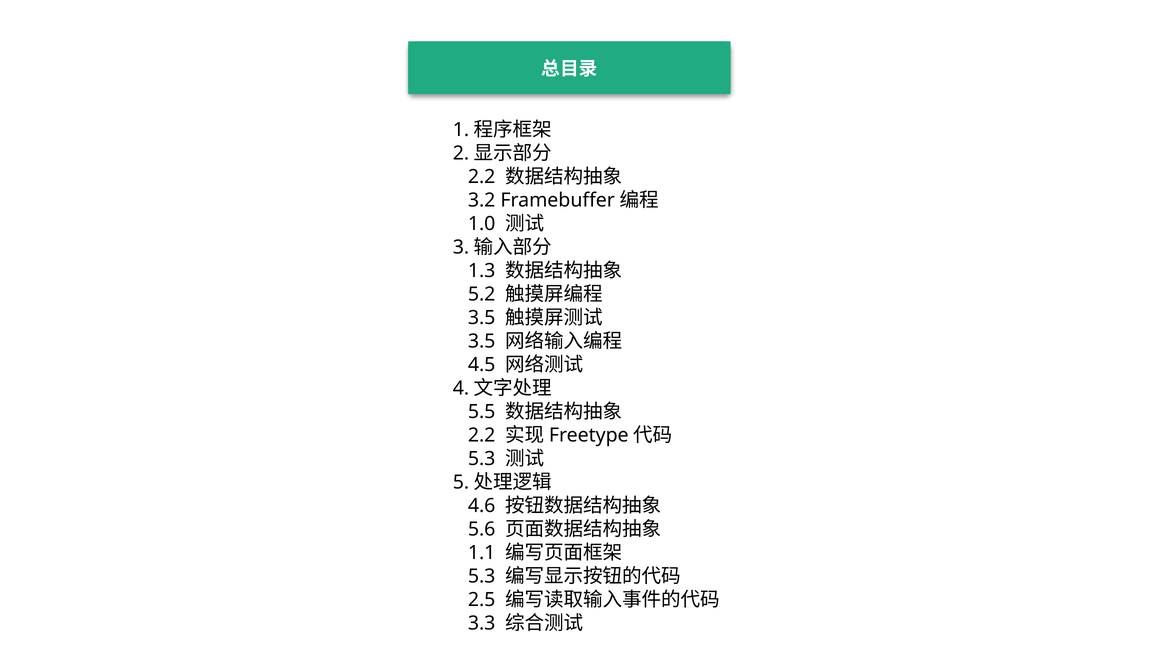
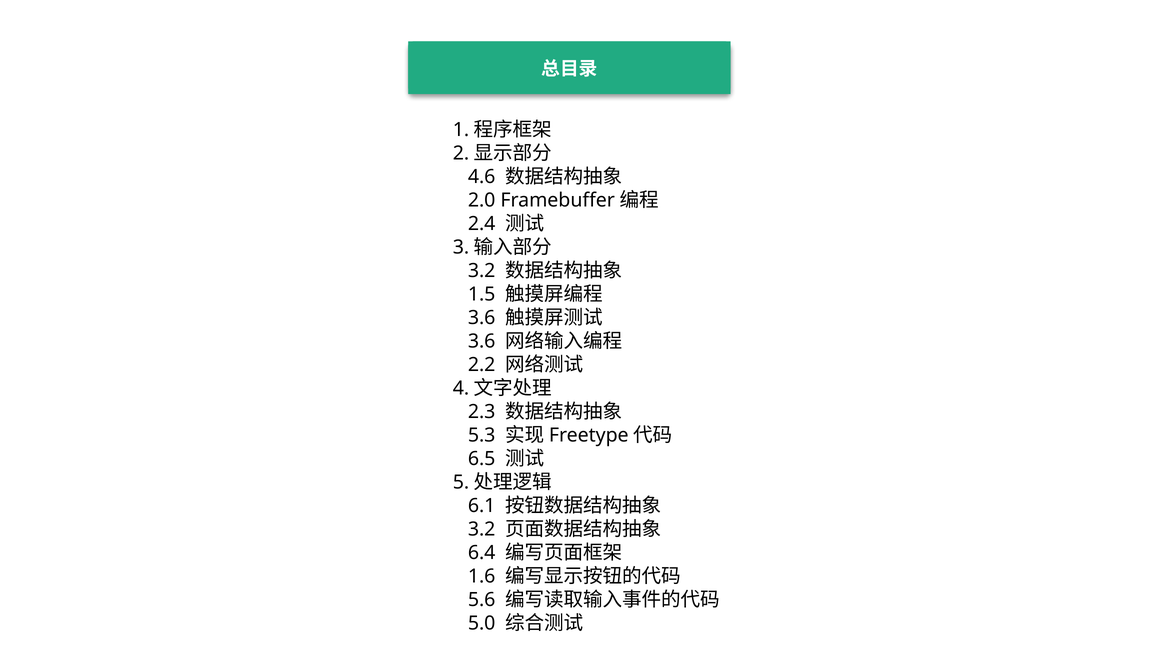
2.2: 2.2 -> 4.6 (482, 177)
3.2: 3.2 -> 2.0 (482, 200)
1.0: 1.0 -> 2.4 (482, 224)
1.3: 1.3 -> 3.2 (482, 271)
5.2: 5.2 -> 1.5 (482, 294)
3.5: 3.5 -> 3.6 (482, 318)
3.5: 3.5 -> 3.6 (482, 341)
4.5: 4.5 -> 2.2 (482, 365)
5.5: 5.5 -> 2.3 (482, 412)
2.2: 2.2 -> 5.3 (482, 435)
5.3: 5.3 -> 6.5 (482, 459)
4.6: 4.6 -> 6.1 (482, 506)
5.6: 5.6 -> 3.2 (482, 529)
1.1: 1.1 -> 6.4 (482, 553)
5.3: 5.3 -> 1.6 (482, 576)
2.5: 2.5 -> 5.6 (482, 600)
3.3: 3.3 -> 5.0 (482, 623)
